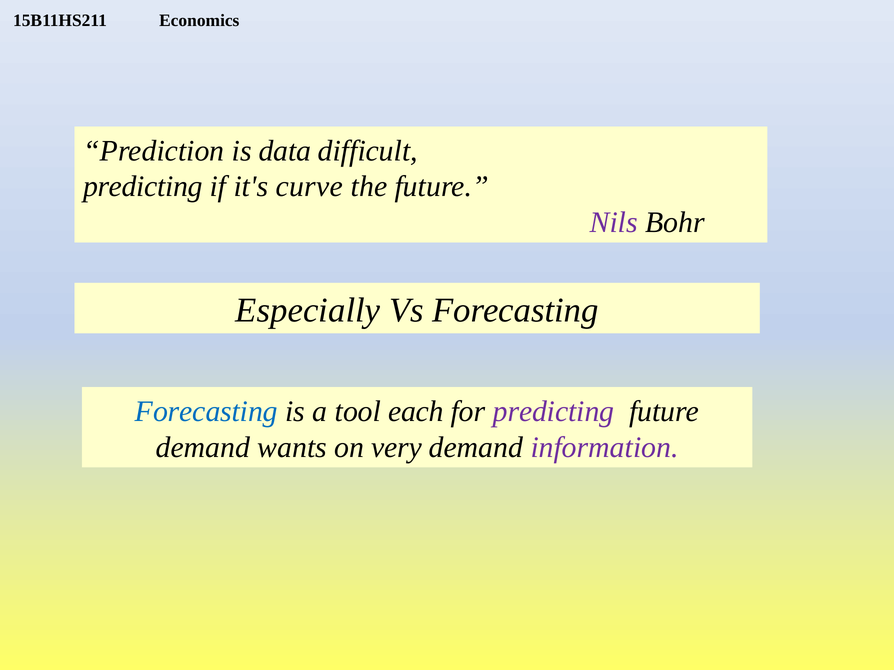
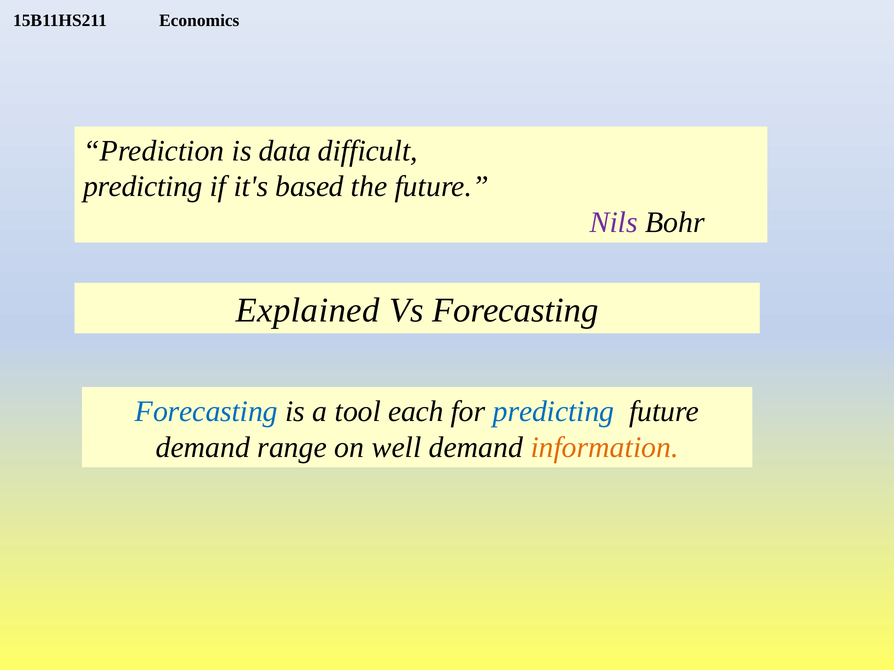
curve: curve -> based (310, 187)
Especially: Especially -> Explained (308, 311)
predicting colour: purple -> blue (554, 412)
wants: wants -> range (292, 448)
very: very -> well (396, 448)
information colour: purple -> orange (605, 448)
